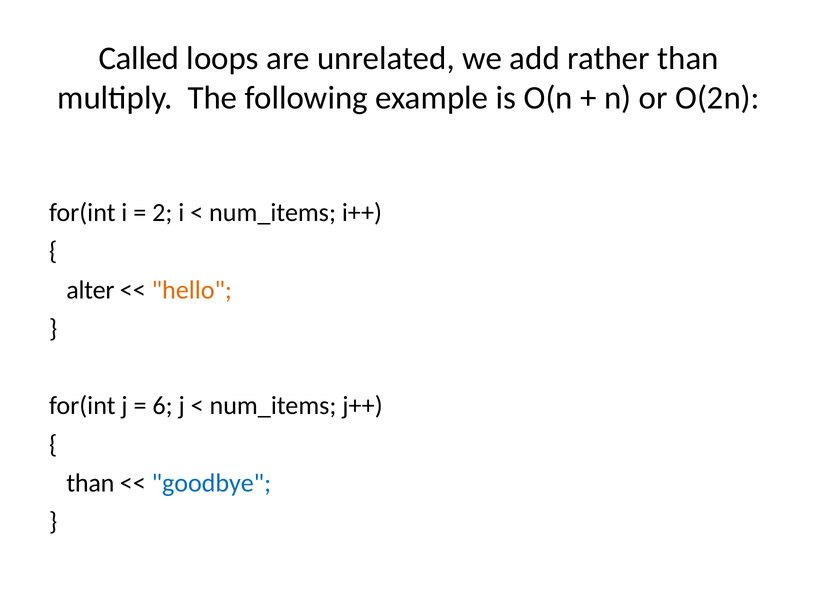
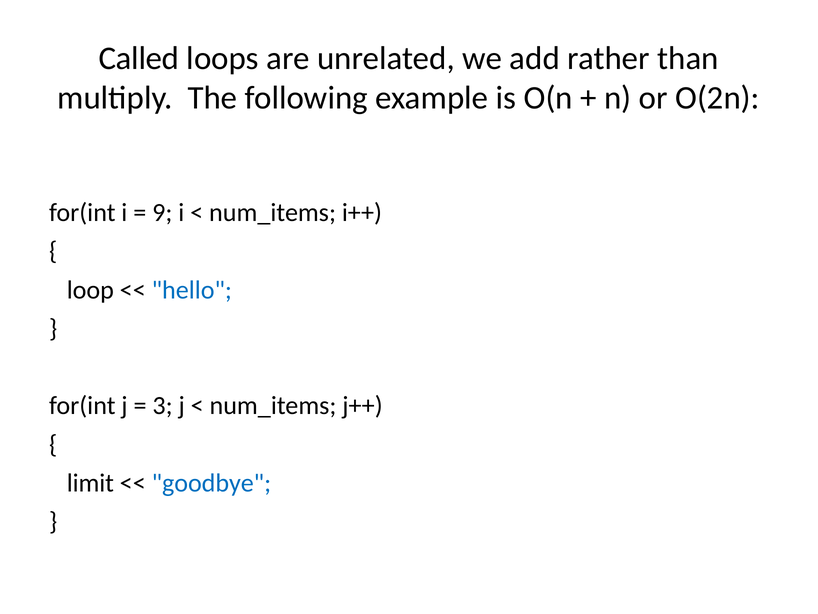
2: 2 -> 9 (162, 212)
alter: alter -> loop (90, 290)
hello colour: orange -> blue (192, 290)
6: 6 -> 3 (163, 406)
than: than -> limit (90, 483)
